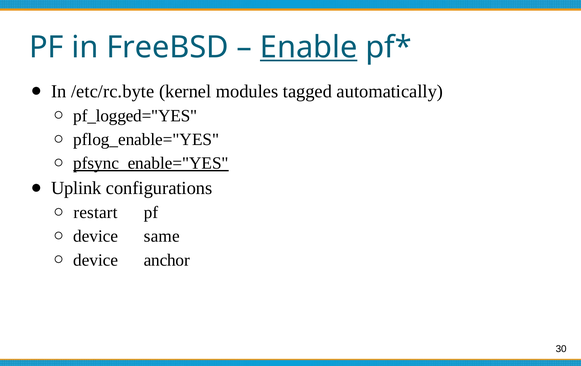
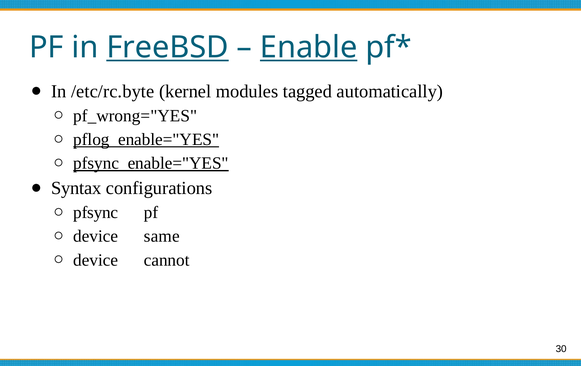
FreeBSD underline: none -> present (168, 47)
pf_logged="YES: pf_logged="YES -> pf_wrong="YES (135, 116)
pflog_enable="YES underline: none -> present (146, 140)
Uplink: Uplink -> Syntax (76, 188)
restart: restart -> pfsync (96, 213)
anchor: anchor -> cannot (167, 260)
